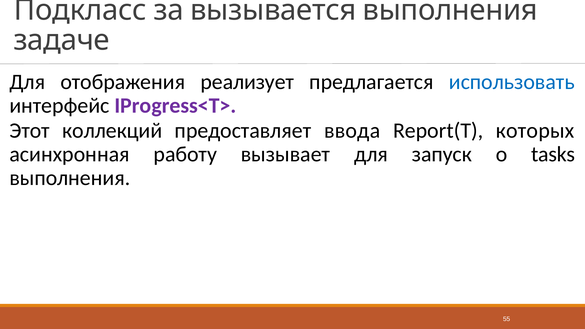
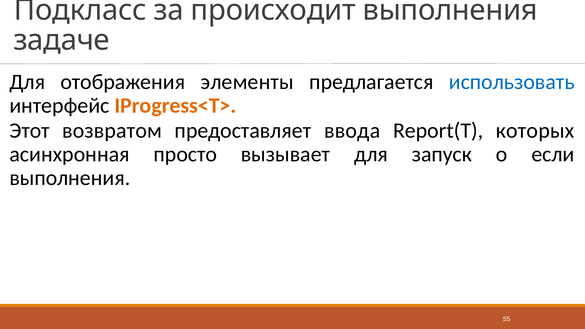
вызывается: вызывается -> происходит (273, 10)
реализует: реализует -> элементы (247, 82)
IProgress<T> colour: purple -> orange (175, 106)
коллекций: коллекций -> возвратом (112, 131)
работу: работу -> просто (185, 154)
tasks: tasks -> если (553, 154)
